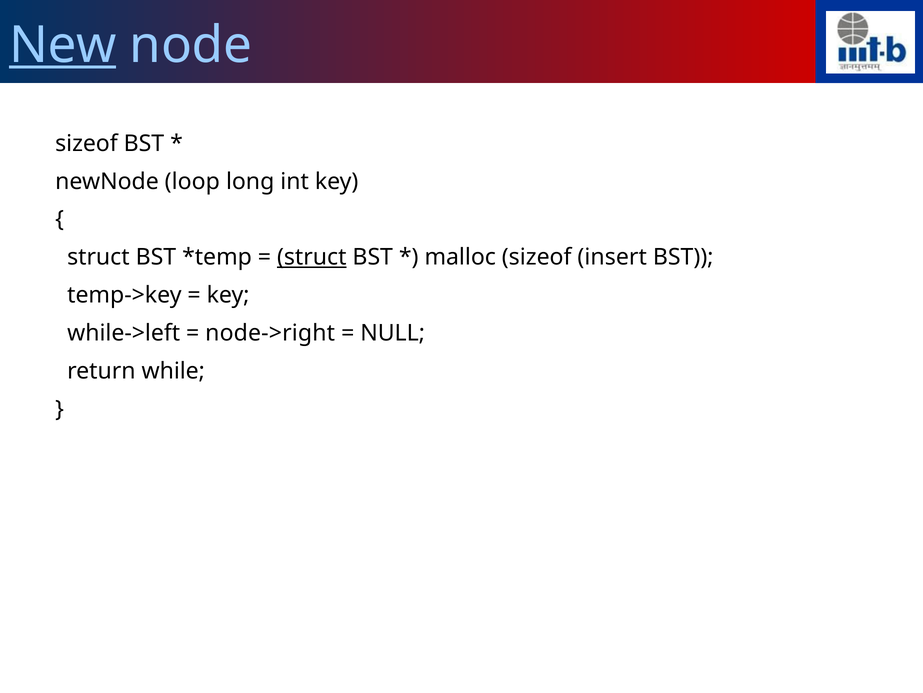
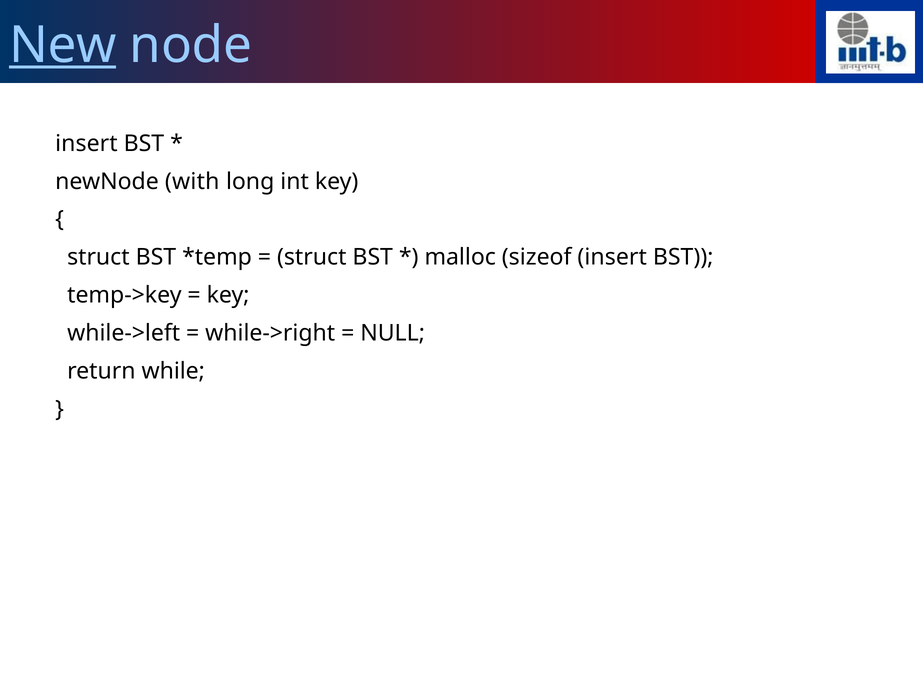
sizeof: sizeof -> insert (86, 143)
loop: loop -> with (192, 181)
struct underline: present -> none (312, 257)
node->right: node->right -> while->right (270, 333)
